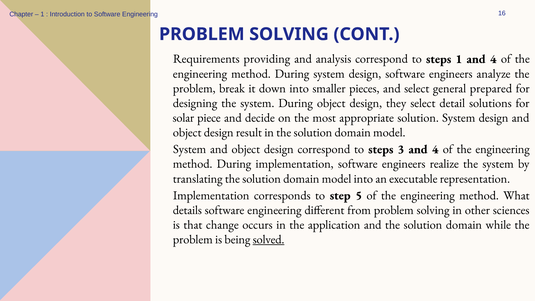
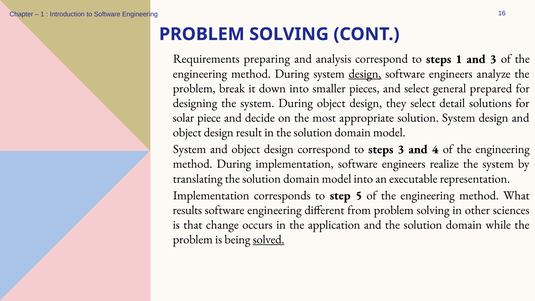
providing: providing -> preparing (267, 59)
1 and 4: 4 -> 3 (493, 59)
design underline: none -> present (365, 74)
details: details -> results (187, 210)
